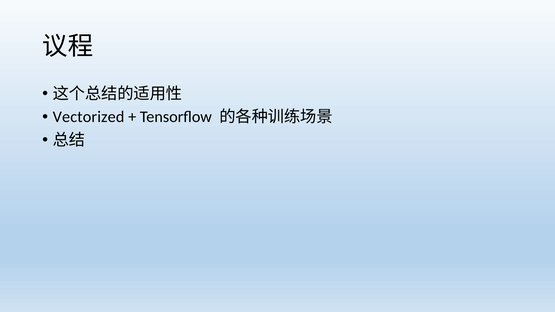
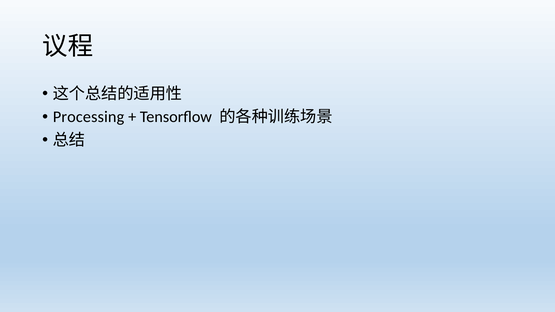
Vectorized: Vectorized -> Processing (89, 117)
